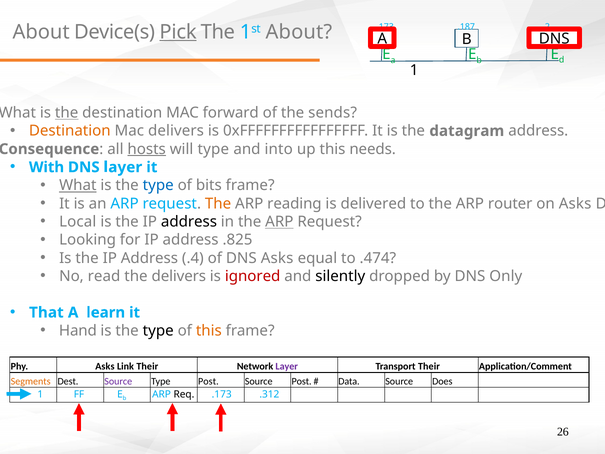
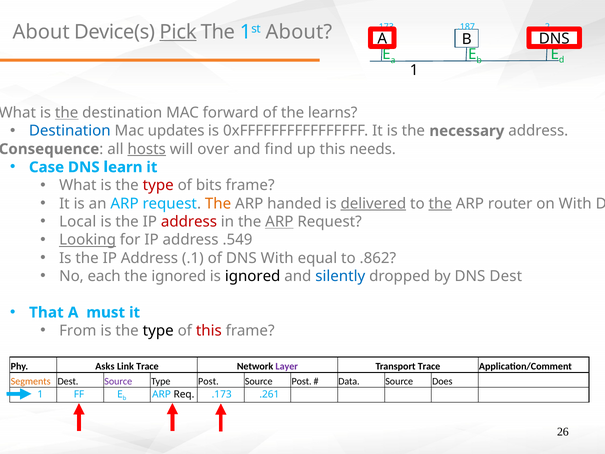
sends: sends -> learns (333, 113)
Destination colour: orange -> blue (70, 131)
Mac delivers: delivers -> updates (176, 131)
datagram: datagram -> necessary (467, 131)
will type: type -> over (213, 149)
into: into -> find (279, 149)
With: With -> Case (46, 167)
DNS layer: layer -> learn (123, 167)
What underline: present -> none (78, 185)
type colour: blue -> red (158, 185)
reading: reading -> handed (294, 203)
delivered underline: none -> present (373, 203)
the underline: none -> present (440, 203)
on Asks: Asks -> With (575, 203)
address colour: black -> red (189, 222)
Looking underline: none -> present (88, 240)
.825: .825 -> .549 (238, 240)
.4: .4 -> .1 (193, 258)
DNS Asks: Asks -> With (277, 258)
.474: .474 -> .862 (378, 258)
read: read -> each (104, 276)
the delivers: delivers -> ignored (179, 276)
ignored colour: red -> black (253, 276)
silently colour: black -> blue (340, 276)
DNS Only: Only -> Dest (506, 276)
learn: learn -> must (106, 312)
Hand: Hand -> From (78, 330)
this colour: orange -> red (209, 330)
Link Their: Their -> Trace (147, 366)
Transport Their: Their -> Trace (429, 366)
.312: .312 -> .261 (269, 394)
